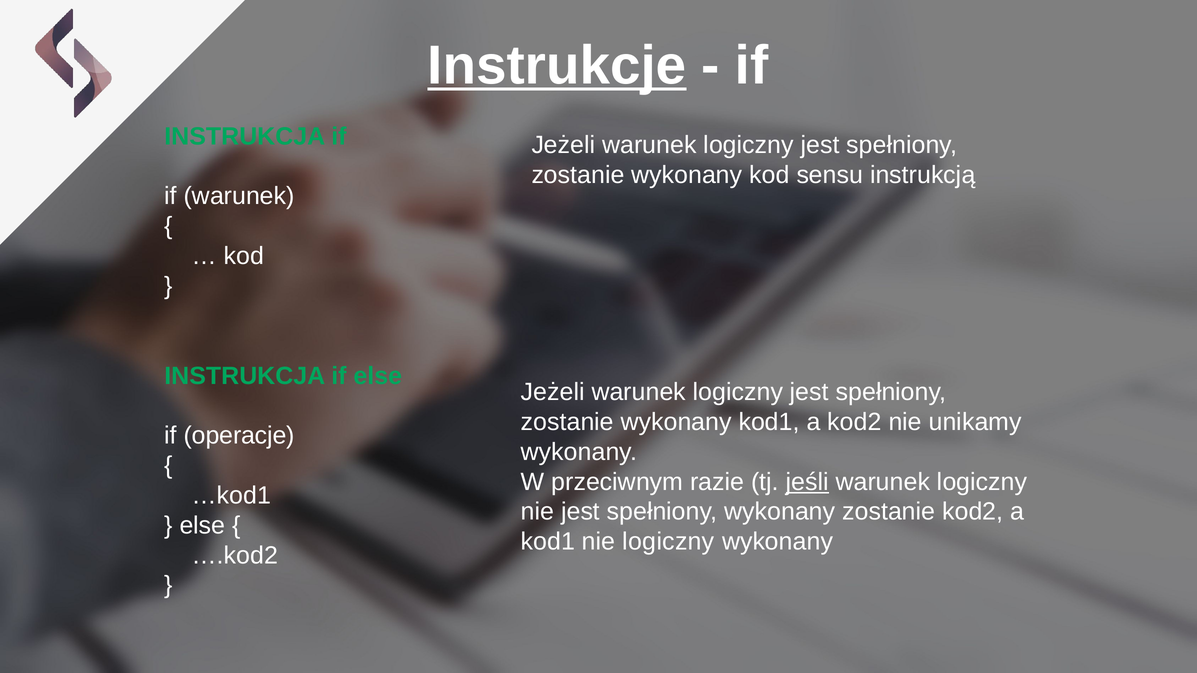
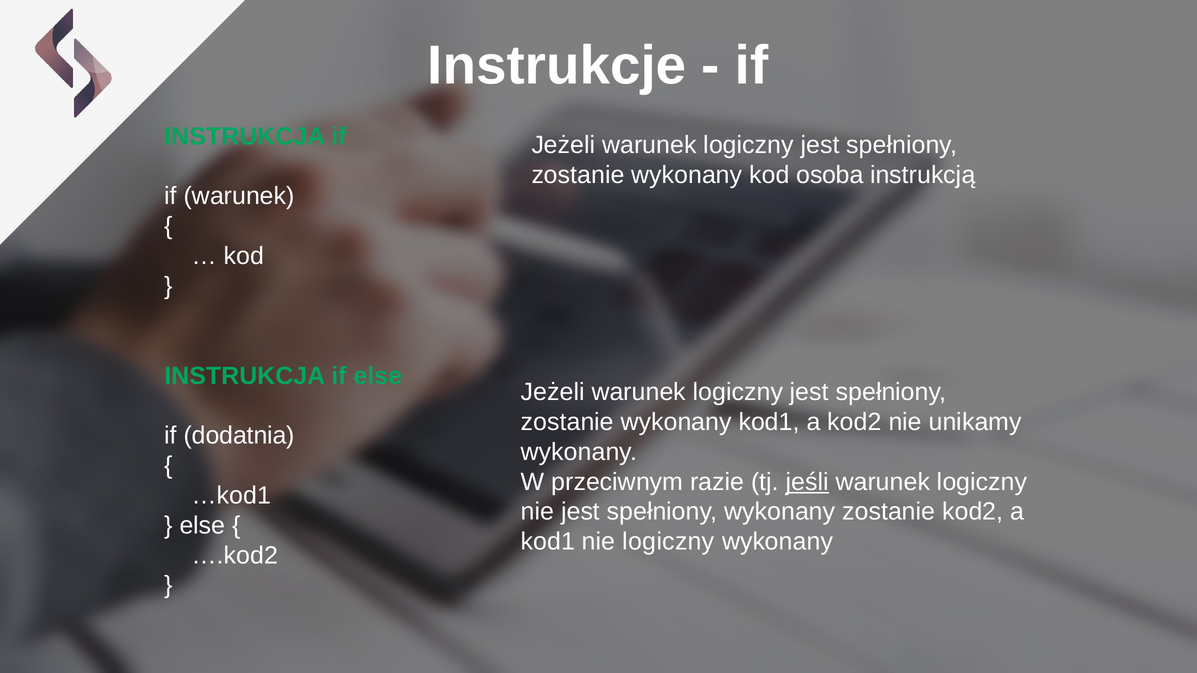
Instrukcje underline: present -> none (557, 65)
sensu: sensu -> osoba (830, 175)
operacje: operacje -> dodatnia (239, 436)
